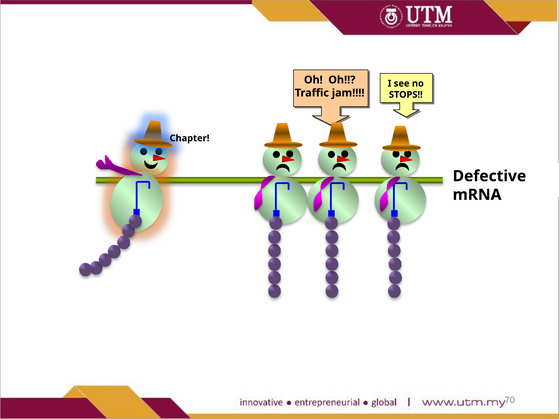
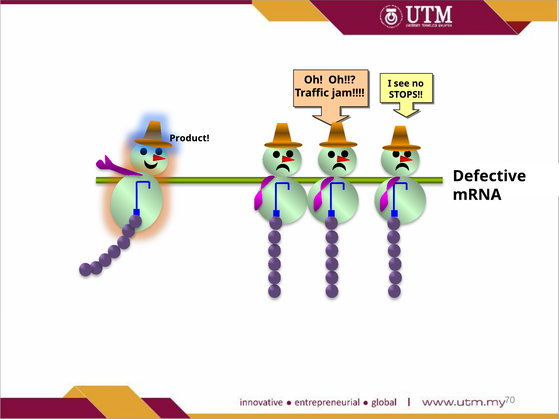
Chapter: Chapter -> Product (189, 138)
